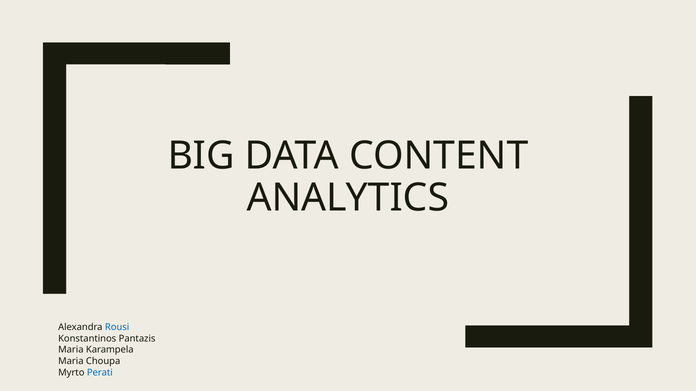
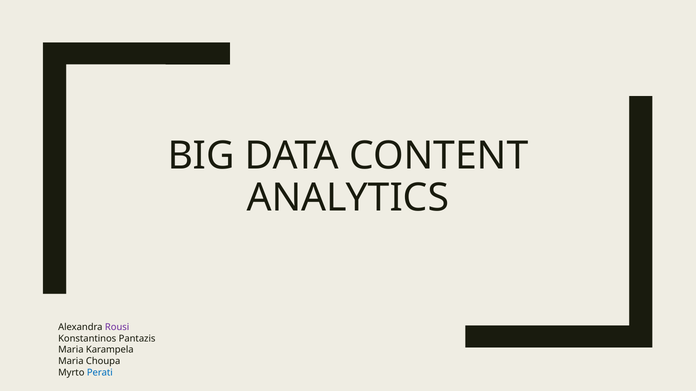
Rousi colour: blue -> purple (117, 327)
